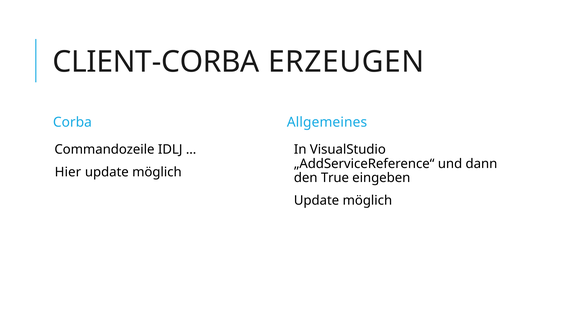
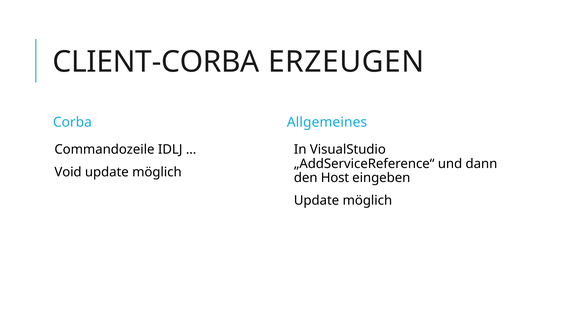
Hier: Hier -> Void (68, 172)
True: True -> Host (335, 178)
